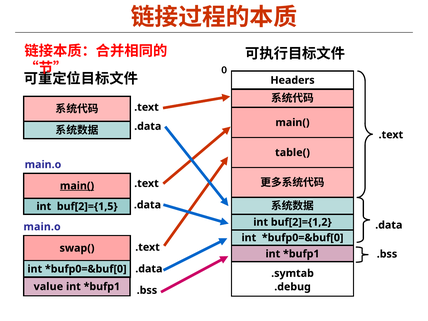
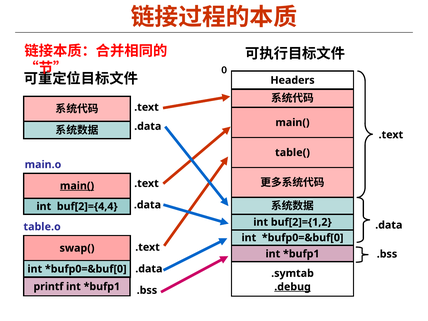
buf[2]={1,5: buf[2]={1,5 -> buf[2]={4,4 (87, 206)
main.o: main.o -> table.o (42, 227)
value: value -> printf (48, 287)
.debug underline: none -> present (293, 287)
